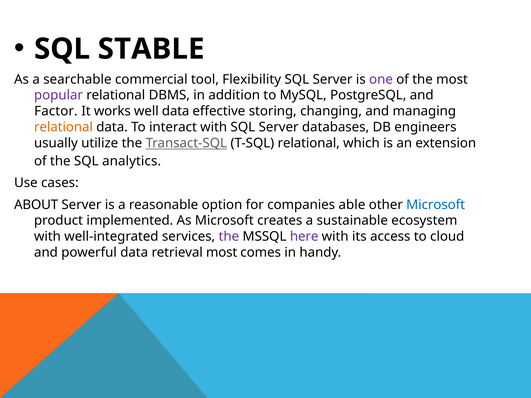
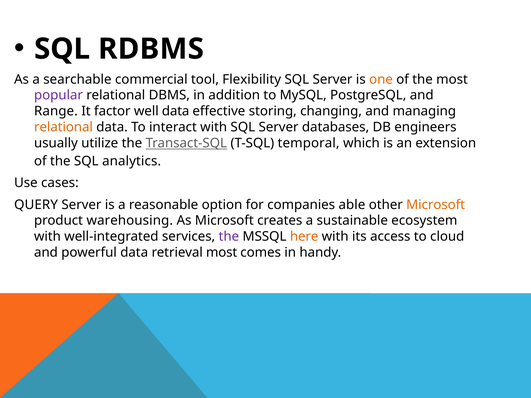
STABLE: STABLE -> RDBMS (151, 49)
one colour: purple -> orange (381, 79)
Factor: Factor -> Range (56, 111)
works: works -> factor (112, 111)
T-SQL relational: relational -> temporal (309, 143)
ABOUT: ABOUT -> QUERY (36, 205)
Microsoft colour: blue -> orange (436, 205)
implemented: implemented -> warehousing (130, 221)
here colour: purple -> orange (304, 237)
